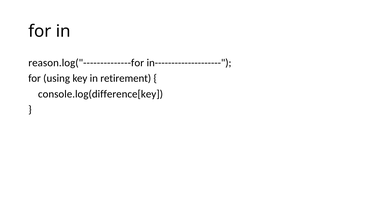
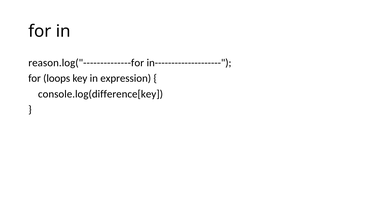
using: using -> loops (57, 78)
retirement: retirement -> expression (126, 78)
